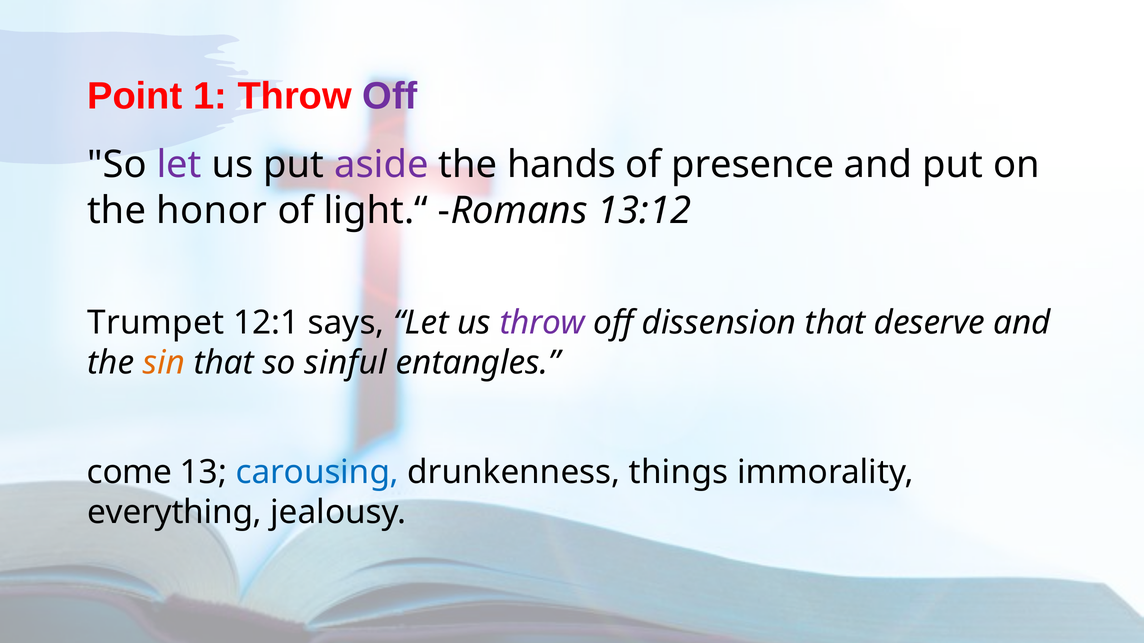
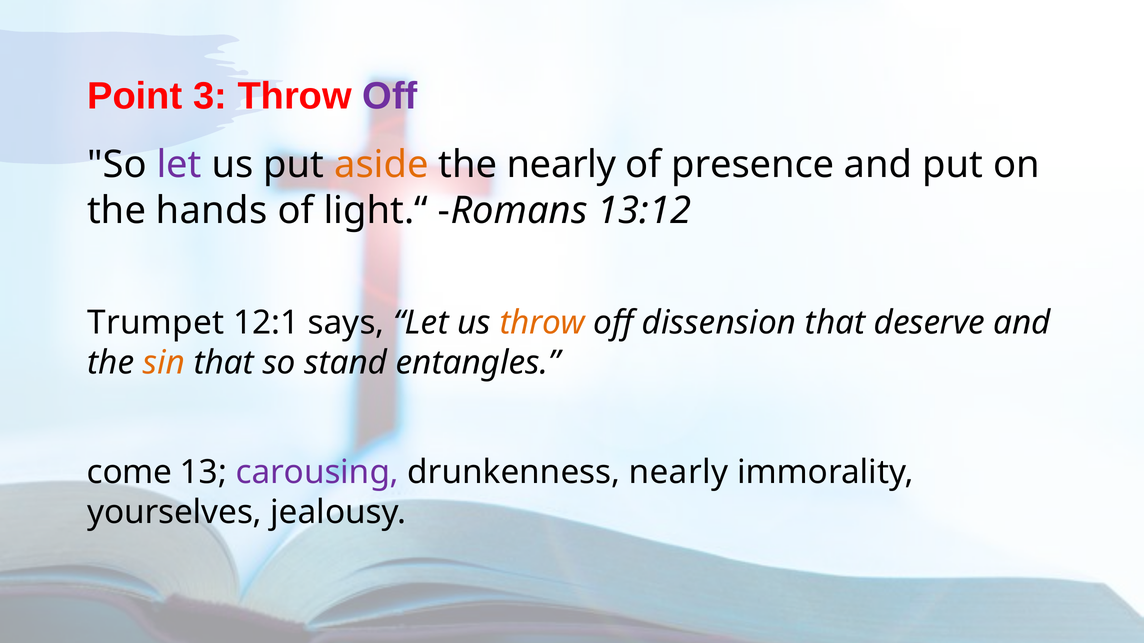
1: 1 -> 3 (210, 96)
aside colour: purple -> orange (381, 165)
the hands: hands -> nearly (562, 165)
honor: honor -> hands (212, 211)
throw colour: purple -> orange (542, 323)
sinful: sinful -> stand (346, 363)
carousing colour: blue -> purple (317, 472)
drunkenness things: things -> nearly (678, 472)
everything: everything -> yourselves (175, 512)
